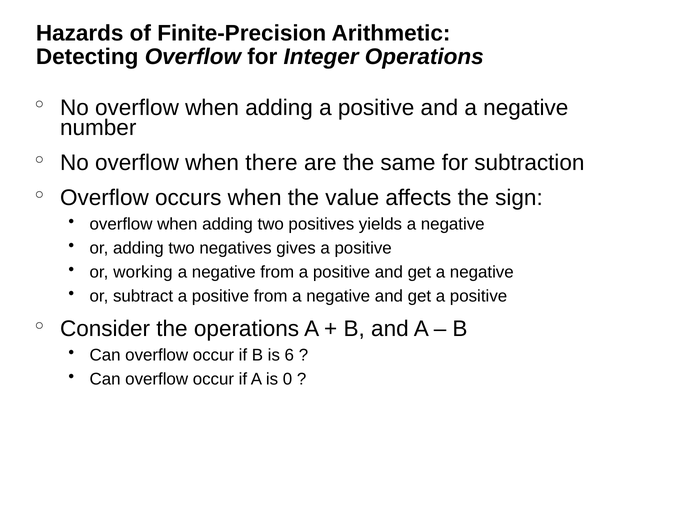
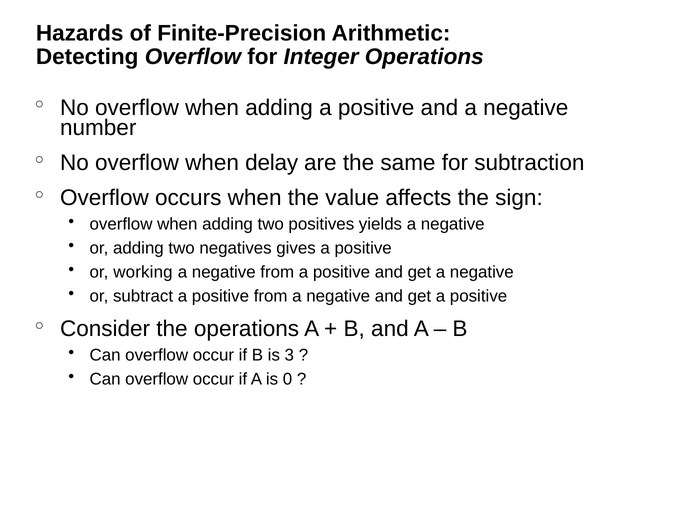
there: there -> delay (272, 163)
6: 6 -> 3 (289, 355)
